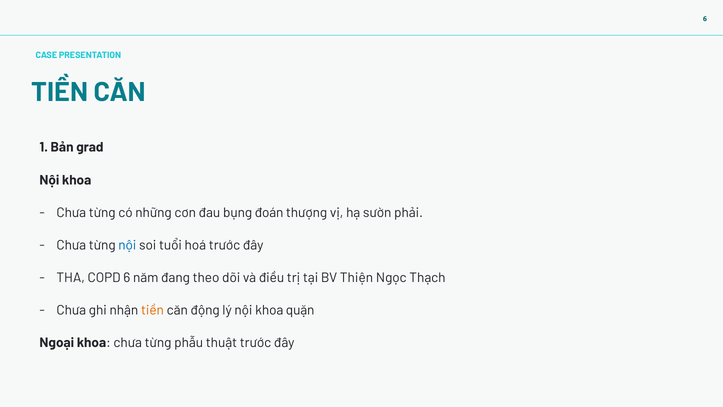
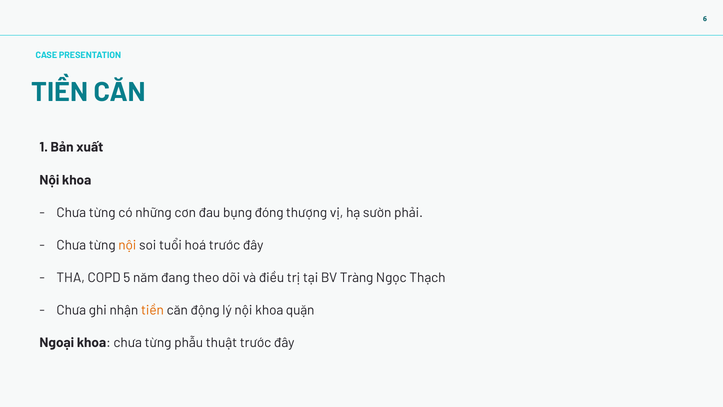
grad: grad -> xuất (90, 147)
đoán: đoán -> đóng (269, 212)
nội colour: blue -> orange (127, 245)
COPD 6: 6 -> 5 (127, 278)
Thiện: Thiện -> Tràng (357, 278)
